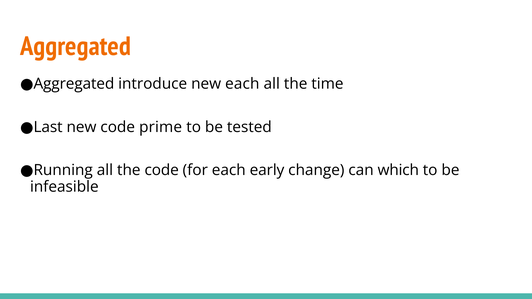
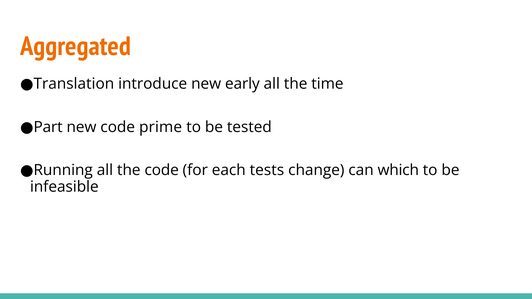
Aggregated: Aggregated -> Translation (74, 84)
new each: each -> early (242, 84)
Last: Last -> Part (48, 127)
early: early -> tests (267, 170)
